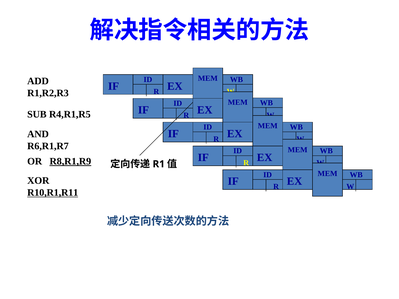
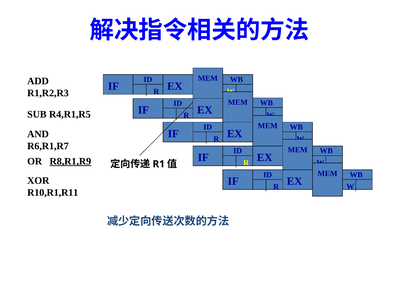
R10,R1,R11 underline: present -> none (53, 193)
